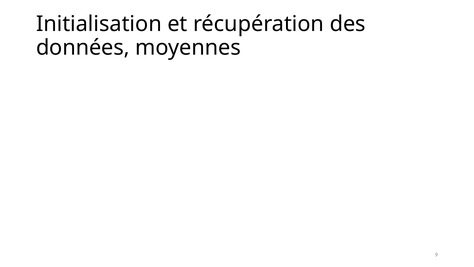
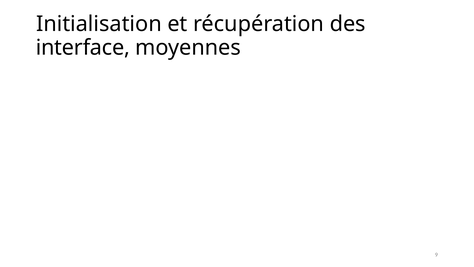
données: données -> interface (83, 48)
